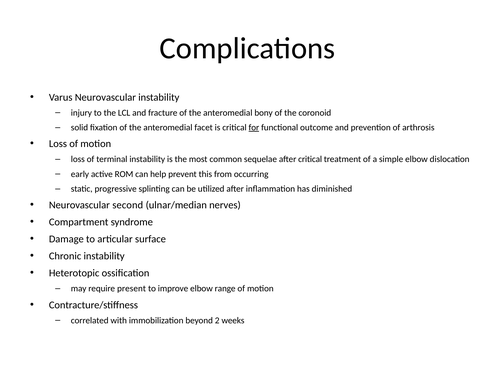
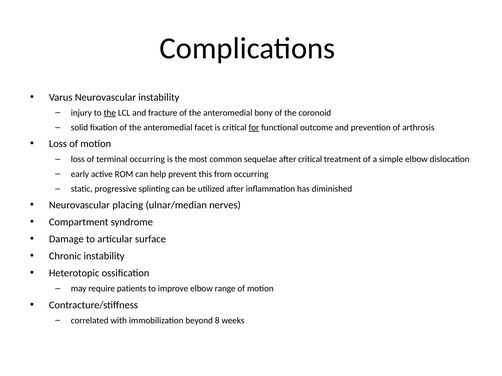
the underline: none -> present (110, 113)
terminal instability: instability -> occurring (147, 160)
second: second -> placing (128, 205)
present: present -> patients (132, 289)
2: 2 -> 8 (217, 321)
